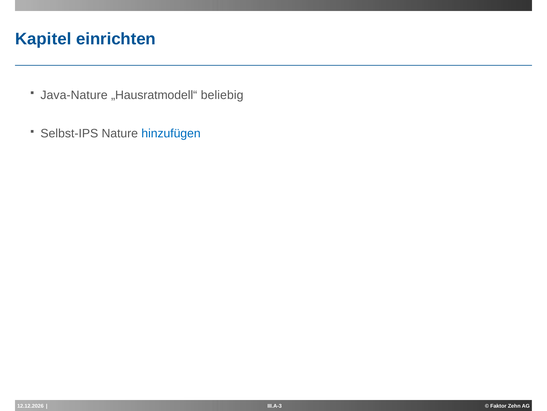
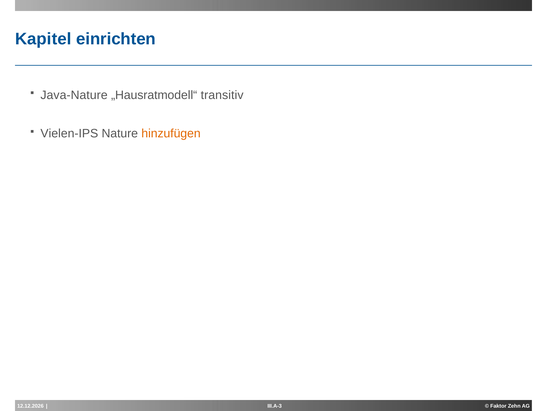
beliebig: beliebig -> transitiv (222, 95)
Selbst-IPS: Selbst-IPS -> Vielen-IPS (69, 133)
hinzufügen colour: blue -> orange (171, 133)
